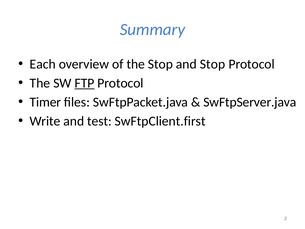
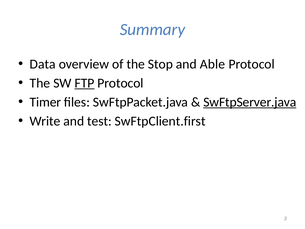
Each: Each -> Data (43, 64)
and Stop: Stop -> Able (213, 64)
SwFtpServer.java underline: none -> present (250, 102)
